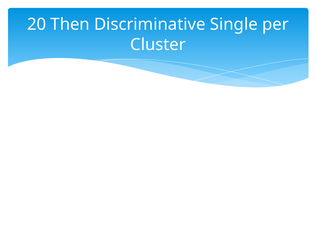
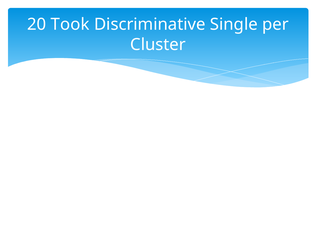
Then: Then -> Took (70, 24)
